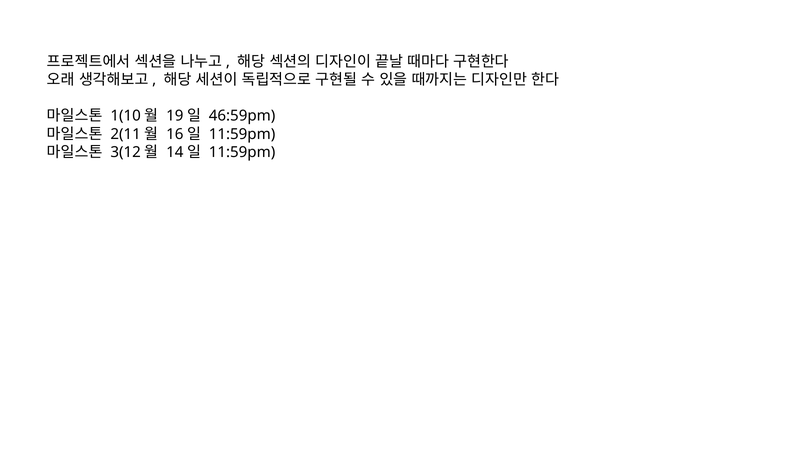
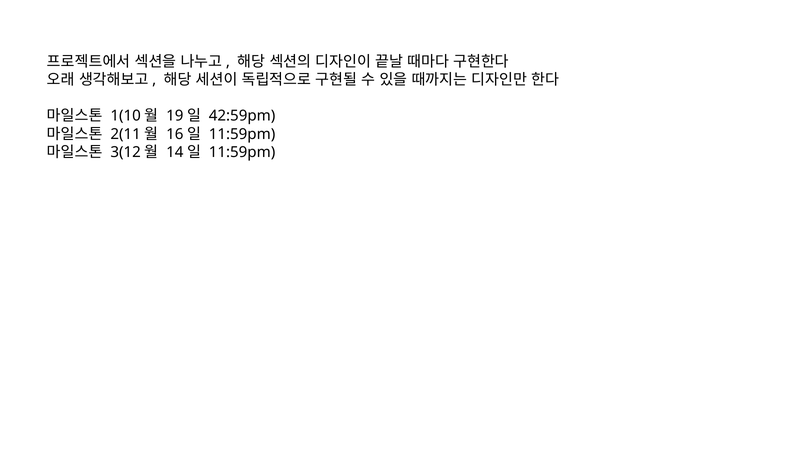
46:59pm: 46:59pm -> 42:59pm (242, 116)
